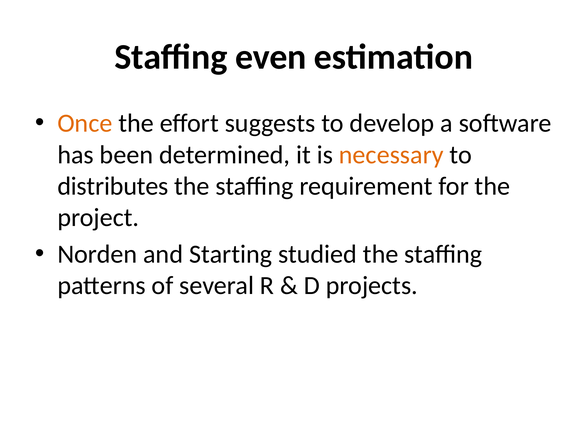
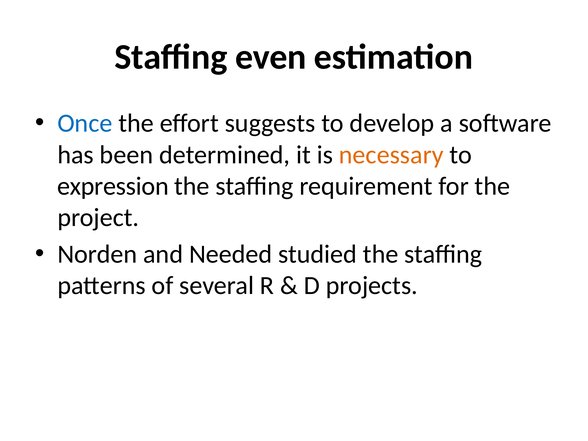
Once colour: orange -> blue (85, 123)
distributes: distributes -> expression (113, 186)
Starting: Starting -> Needed (231, 254)
